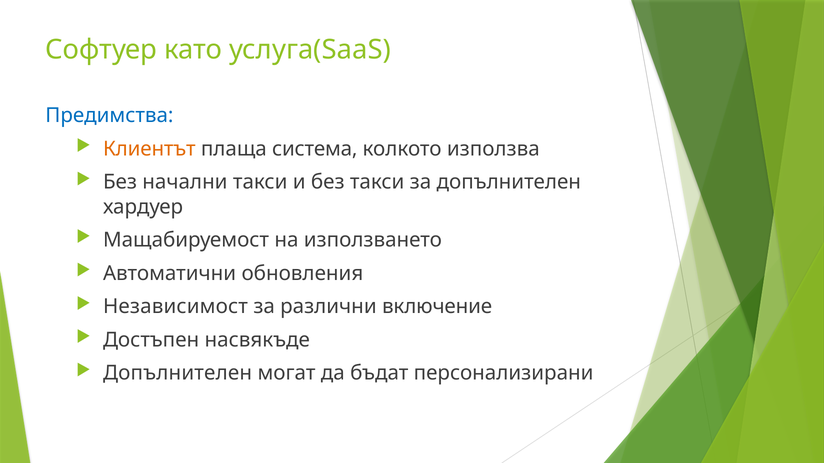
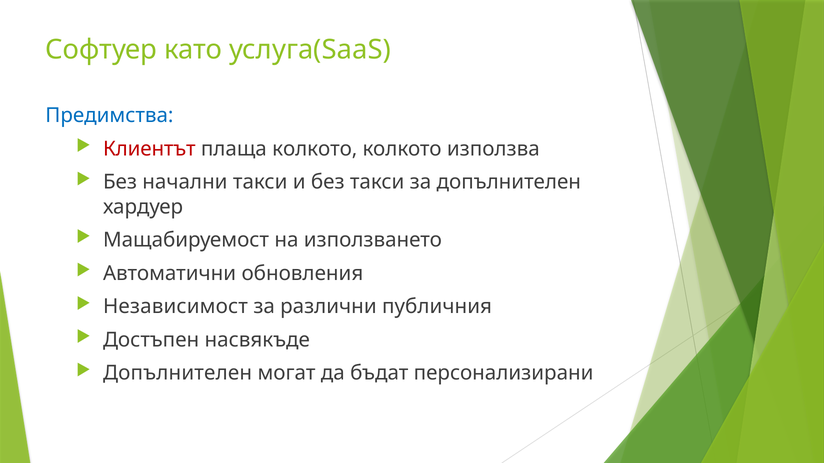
Клиентът colour: orange -> red (149, 149)
плаща система: система -> колкото (315, 149)
включение: включение -> публичния (437, 307)
